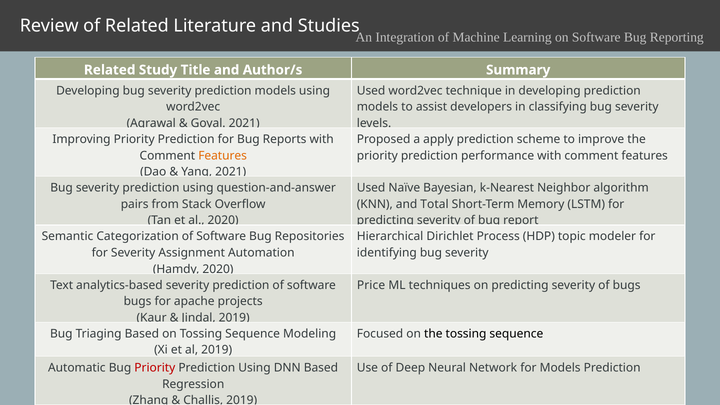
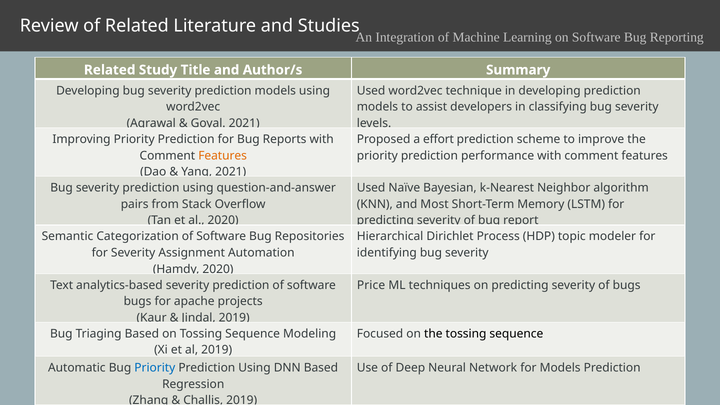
apply: apply -> effort (438, 139)
Total: Total -> Most (435, 204)
Priority colour: red -> blue (155, 368)
